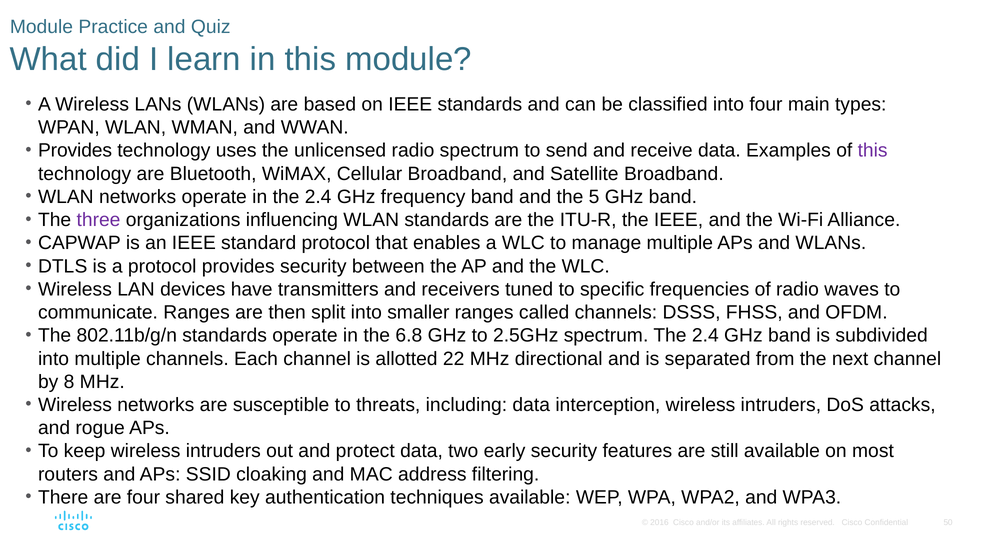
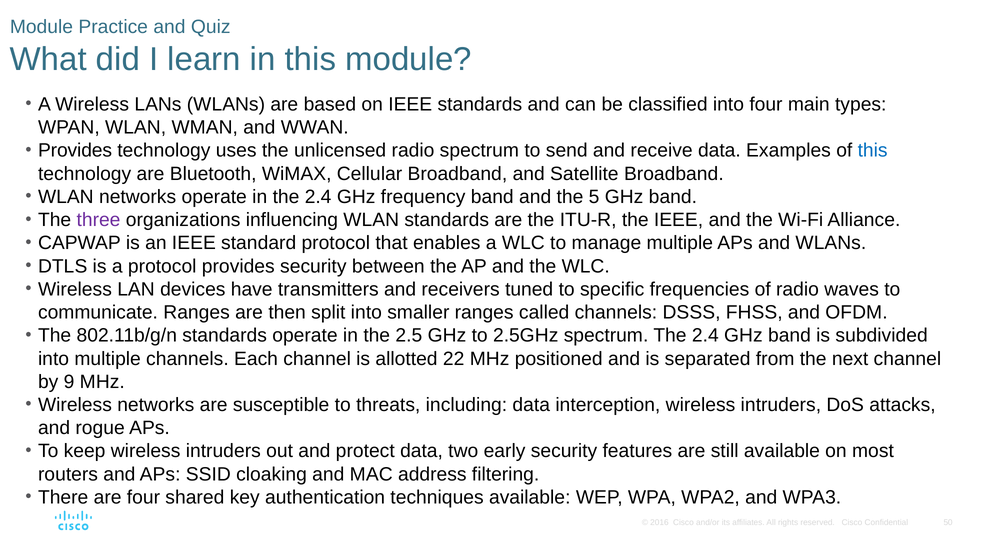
this colour: purple -> blue (873, 151)
6.8: 6.8 -> 2.5 (409, 335)
directional: directional -> positioned (559, 359)
8: 8 -> 9 (69, 382)
